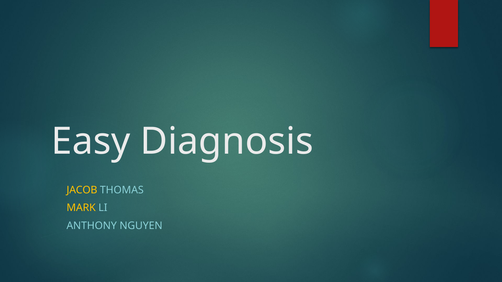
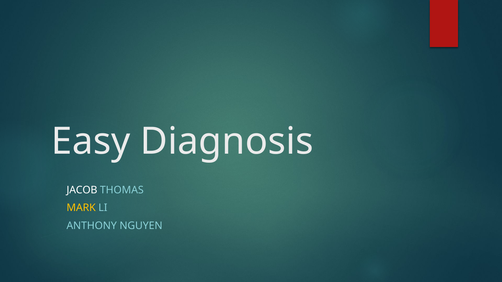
JACOB colour: yellow -> white (82, 190)
